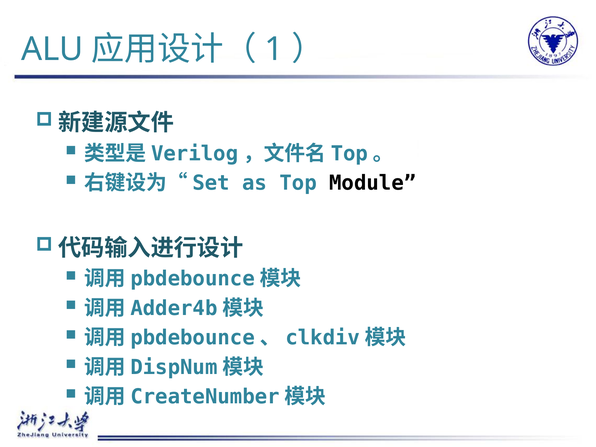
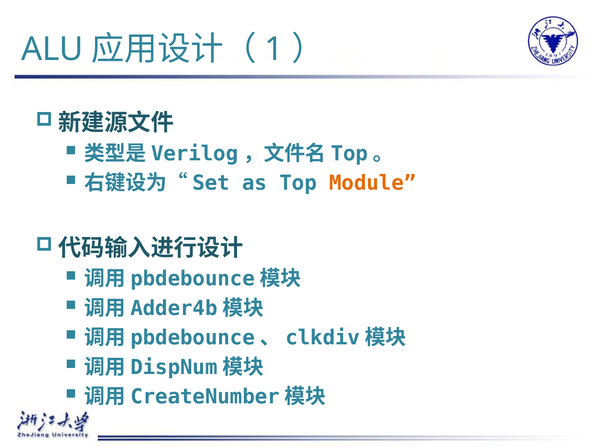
Module colour: black -> orange (373, 183)
